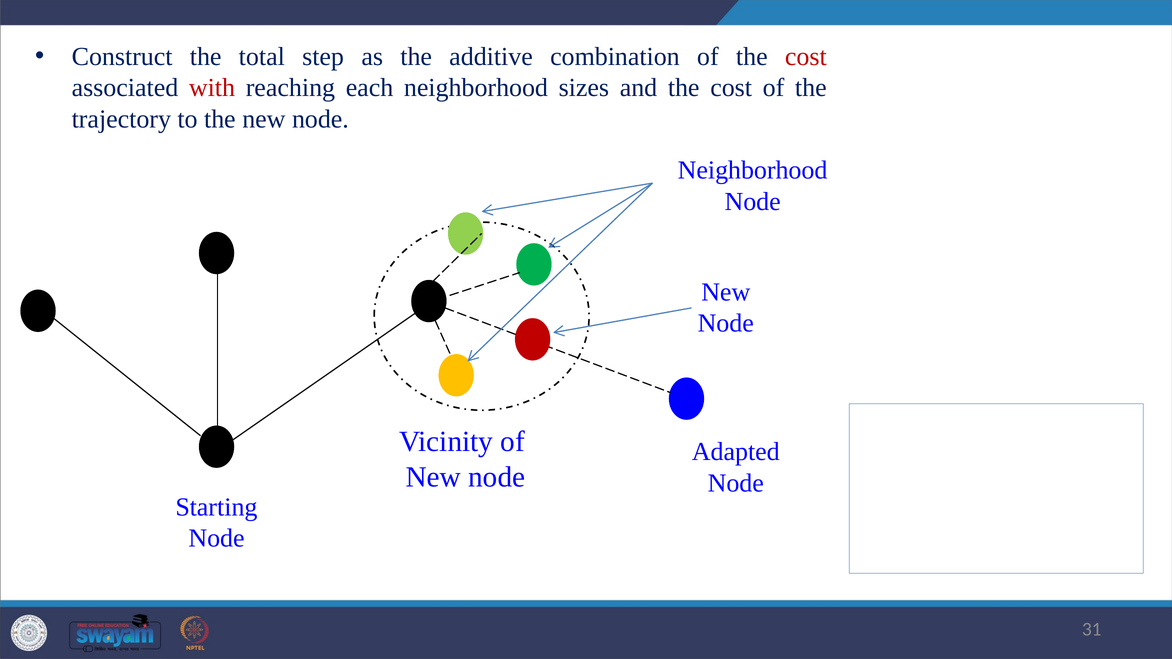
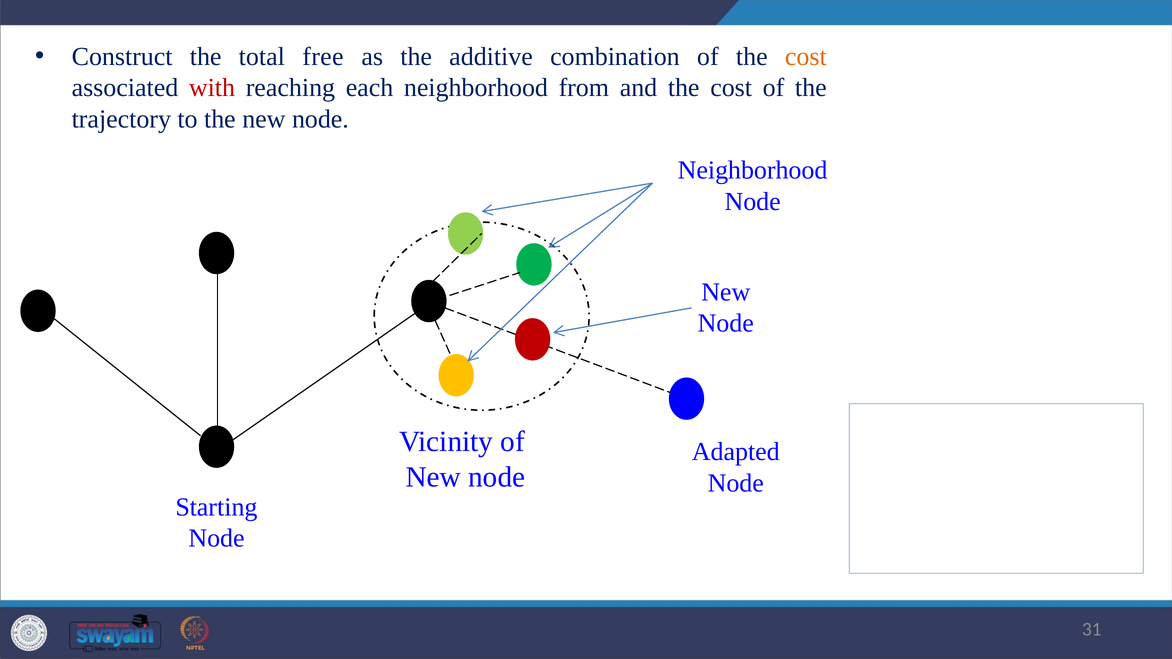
step: step -> free (323, 57)
cost colour: red -> orange (806, 57)
sizes: sizes -> from (584, 88)
